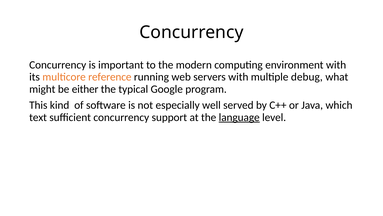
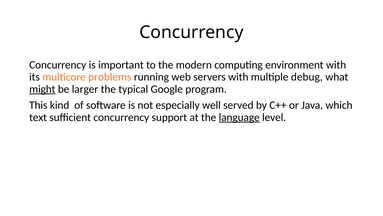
reference: reference -> problems (110, 77)
might underline: none -> present (42, 89)
either: either -> larger (85, 89)
